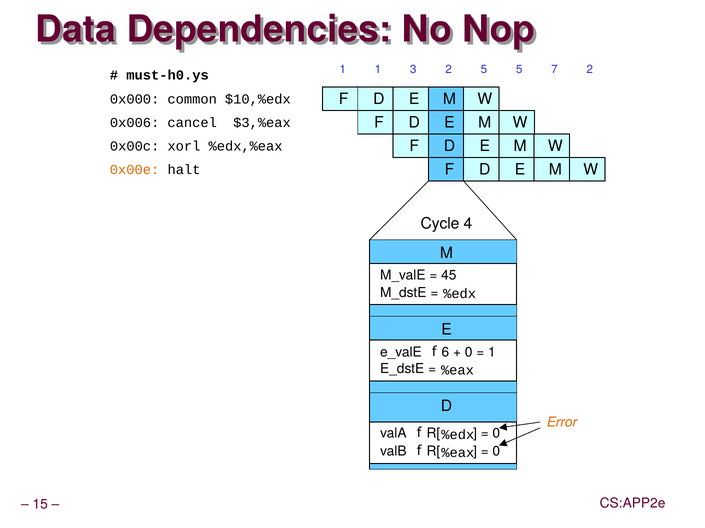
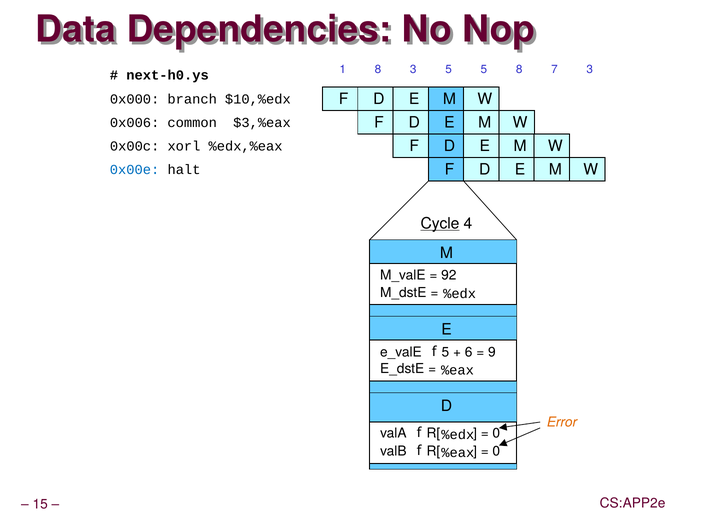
1 1: 1 -> 8 (378, 69)
3 2: 2 -> 5 (449, 69)
5 5: 5 -> 8 (519, 69)
7 2: 2 -> 3 (590, 69)
must-h0.ys: must-h0.ys -> next-h0.ys (168, 75)
common: common -> branch (192, 99)
cancel: cancel -> common (192, 123)
0x00e colour: orange -> blue (135, 170)
Cycle underline: none -> present (440, 224)
45: 45 -> 92 (449, 276)
f 6: 6 -> 5 (445, 352)
0: 0 -> 6 (469, 352)
1: 1 -> 9 (492, 352)
